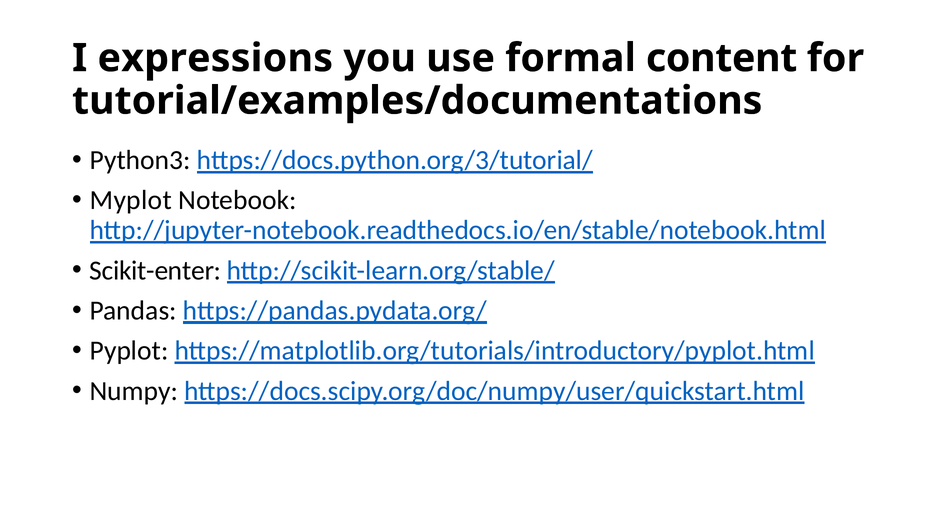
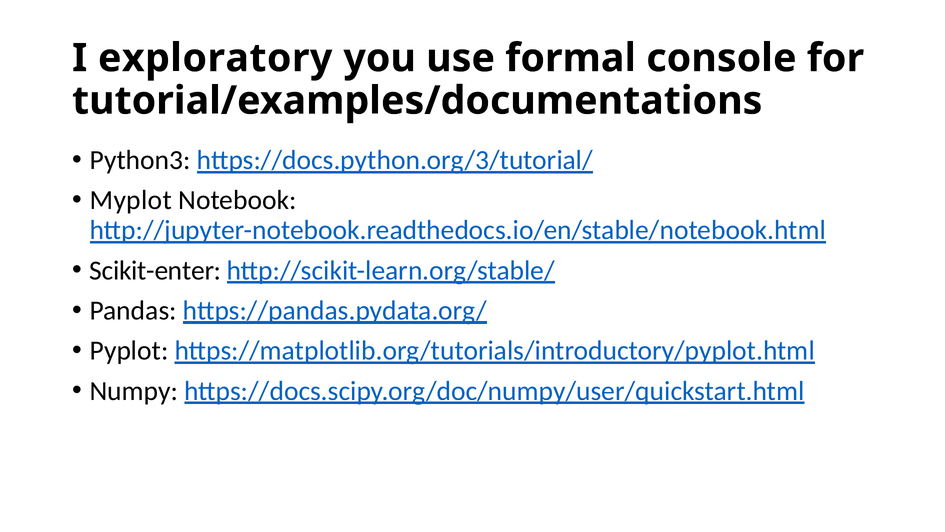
expressions: expressions -> exploratory (215, 58)
content: content -> console (721, 58)
